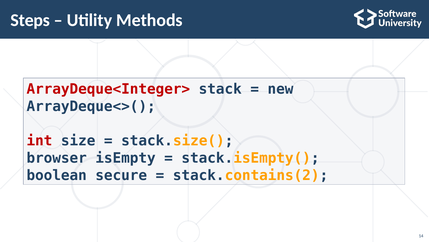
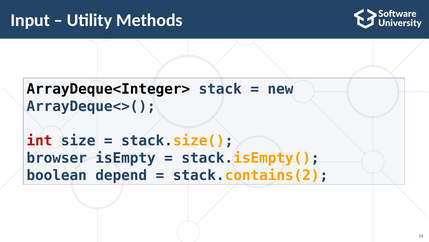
Steps: Steps -> Input (30, 20)
ArrayDeque<Integer> colour: red -> black (108, 89)
secure: secure -> depend (121, 175)
